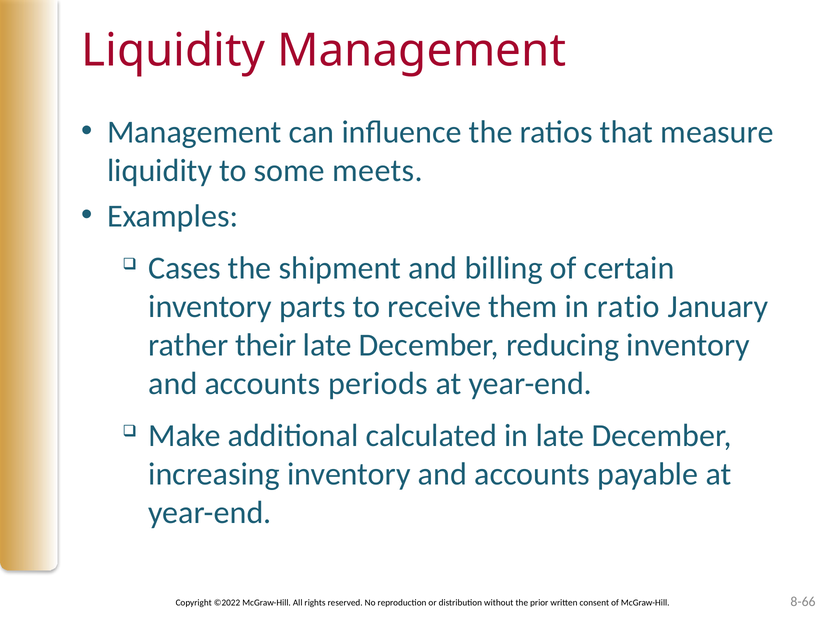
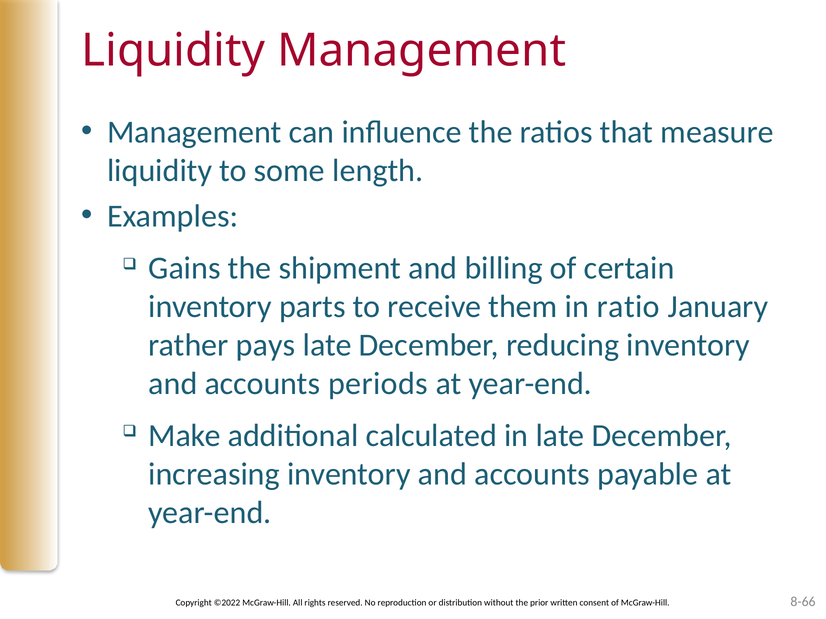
meets: meets -> length (378, 171)
Cases: Cases -> Gains (185, 268)
their: their -> pays (266, 345)
